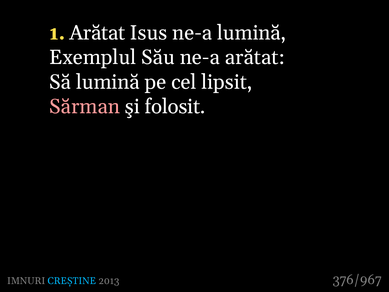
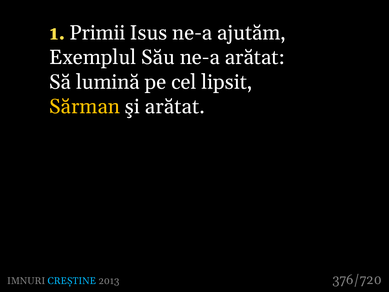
1 Arătat: Arătat -> Primii (97, 33)
ne-a lumină: lumină -> ajutăm (252, 33)
Sărman colour: pink -> yellow (85, 107)
şi folosit: folosit -> arătat (175, 107)
376/967: 376/967 -> 376/720 (357, 280)
